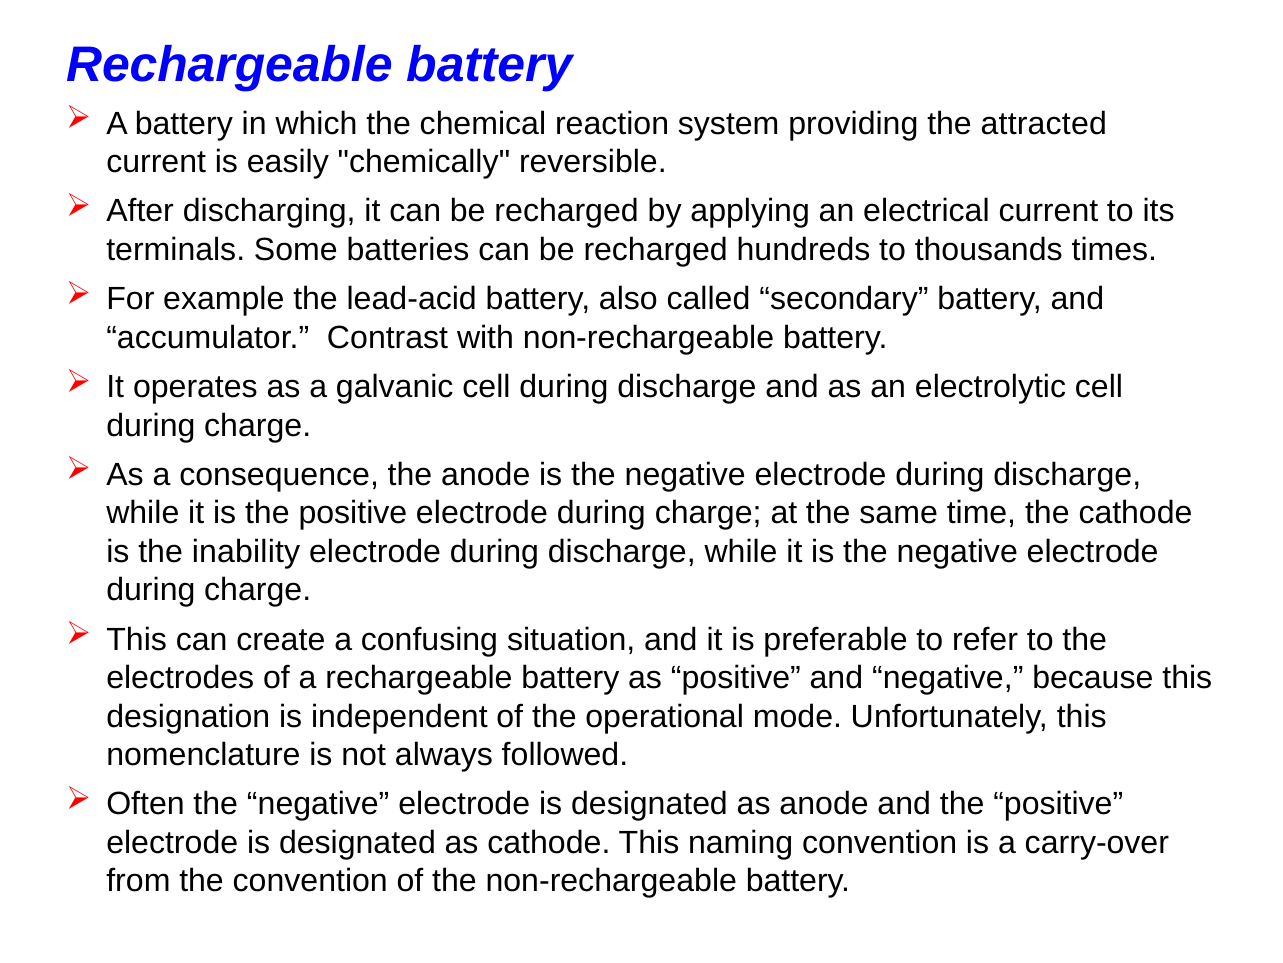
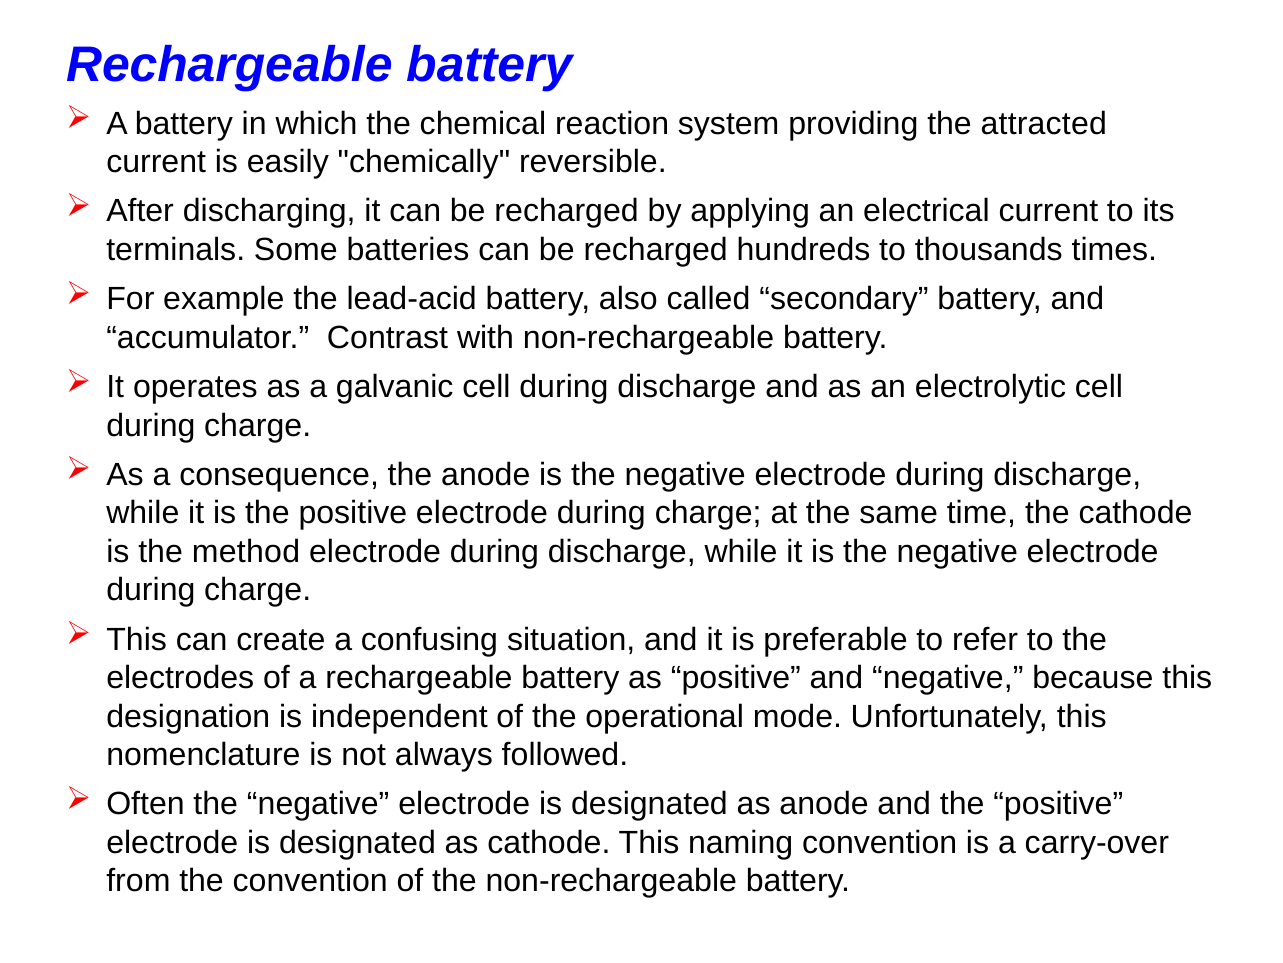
inability: inability -> method (246, 551)
